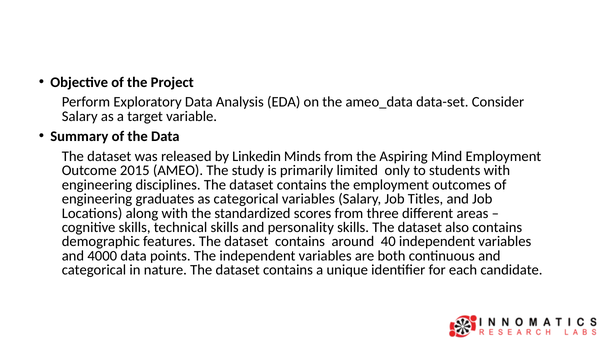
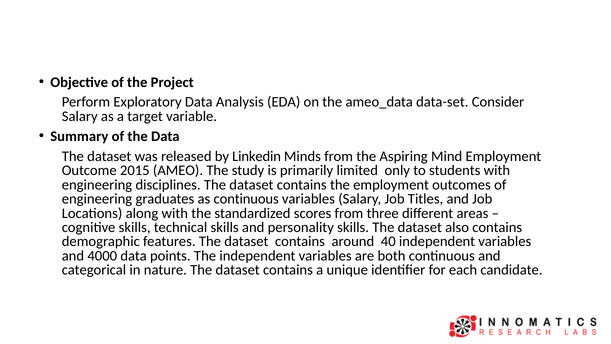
as categorical: categorical -> continuous (246, 199)
